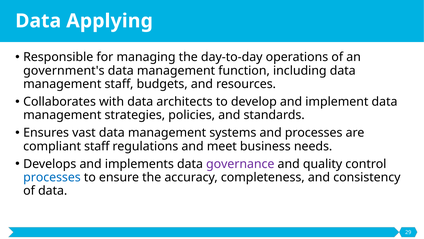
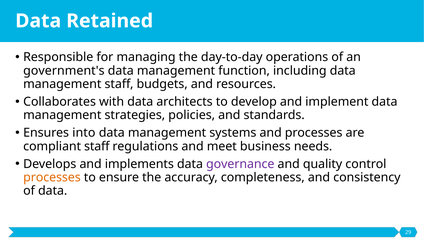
Applying: Applying -> Retained (110, 21)
vast: vast -> into (84, 133)
processes colour: blue -> orange (52, 177)
